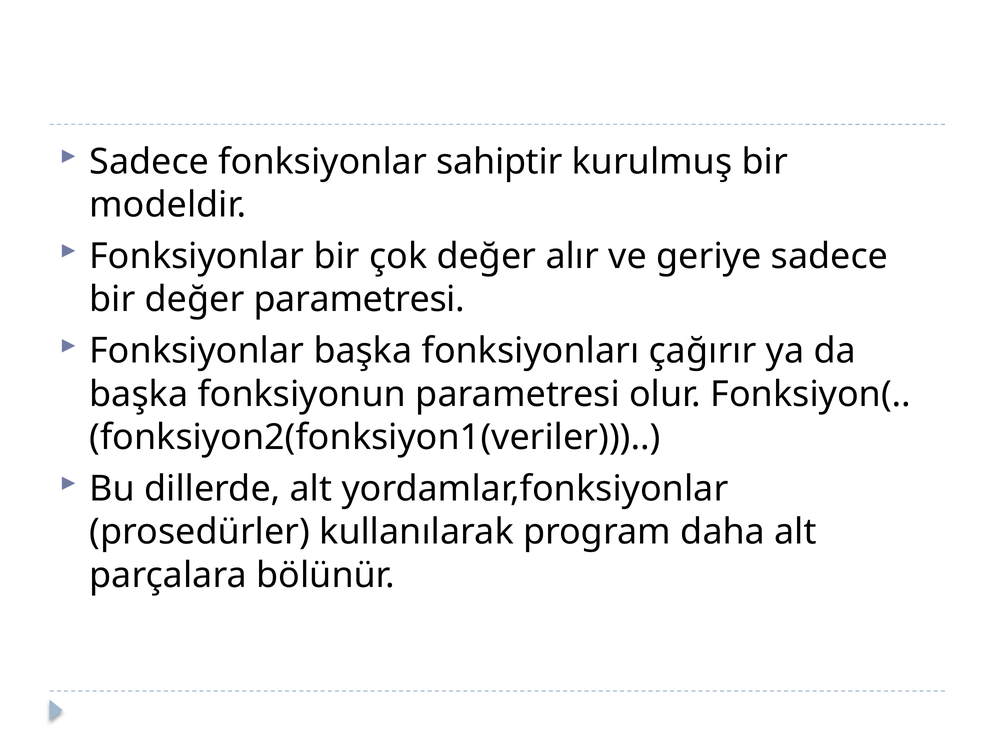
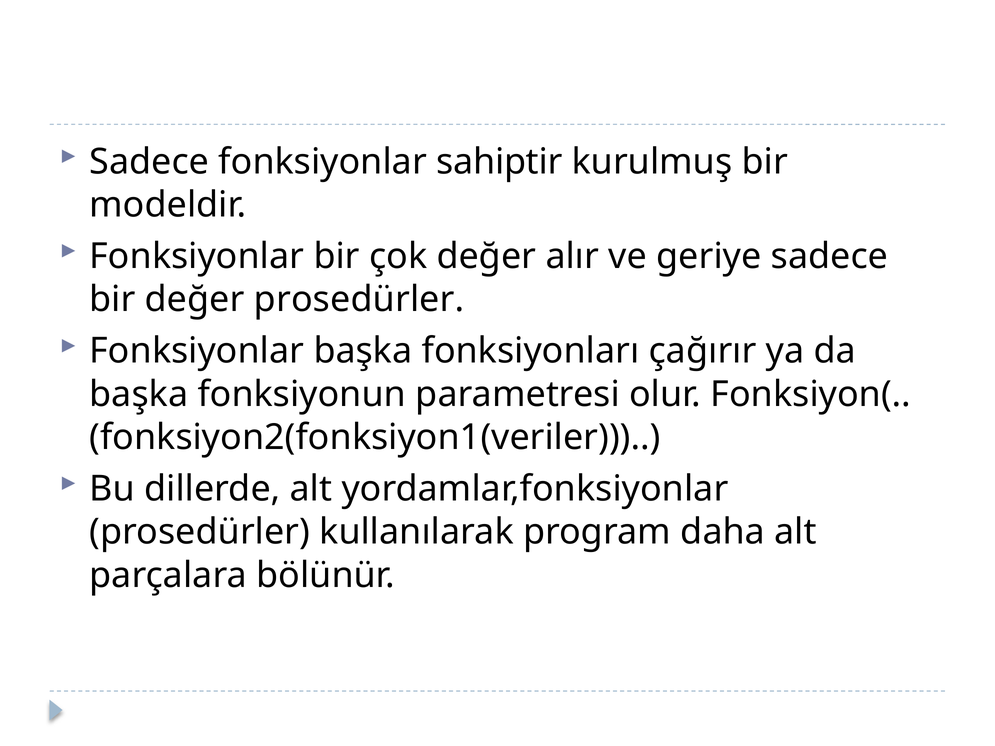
değer parametresi: parametresi -> prosedürler (359, 300)
